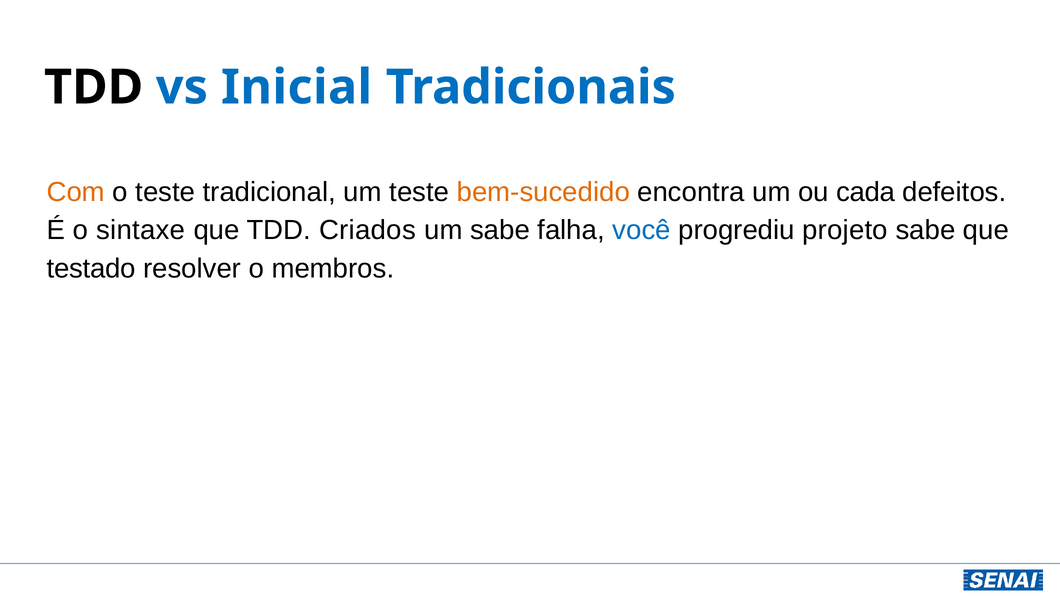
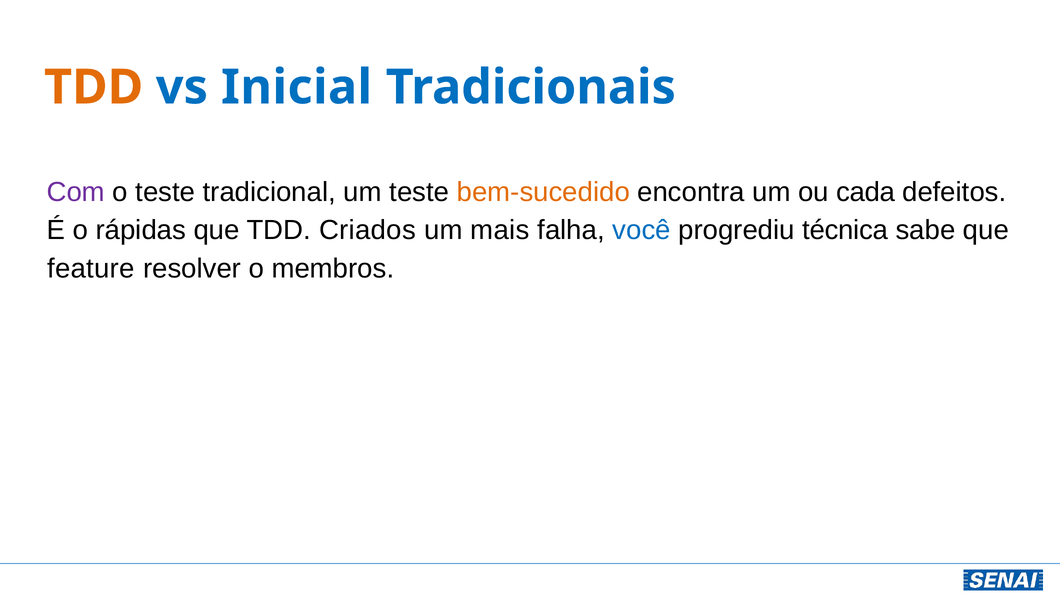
TDD colour: black -> orange (94, 87)
Com colour: orange -> purple (76, 192)
sintaxe: sintaxe -> rápidas (141, 230)
um sabe: sabe -> mais (500, 230)
projeto: projeto -> técnica (845, 230)
testado: testado -> feature (91, 269)
